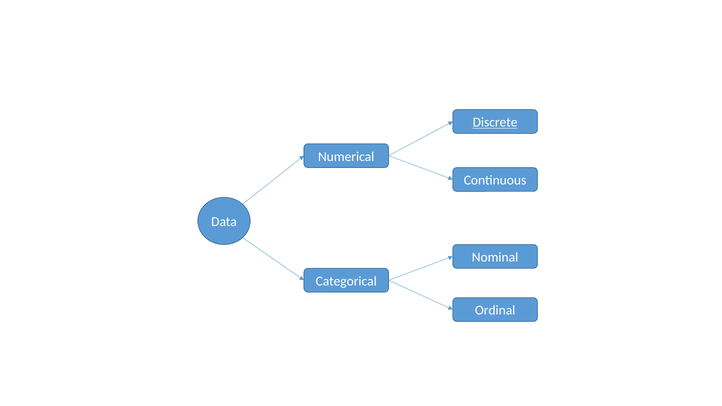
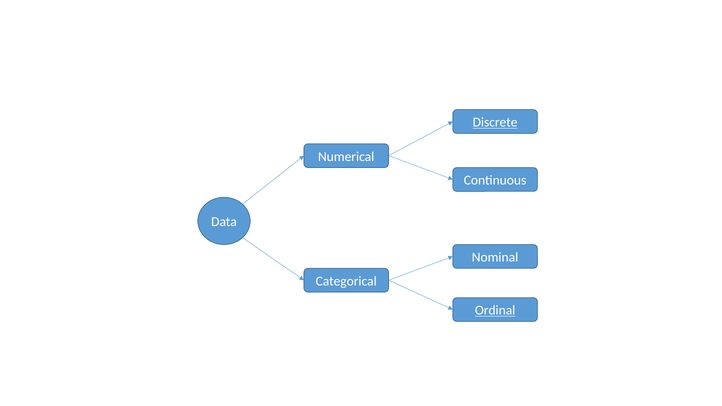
Ordinal underline: none -> present (495, 311)
